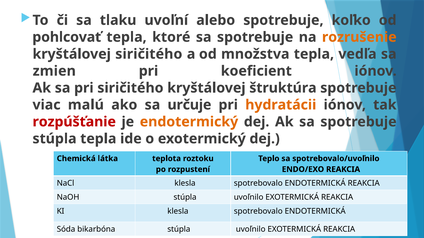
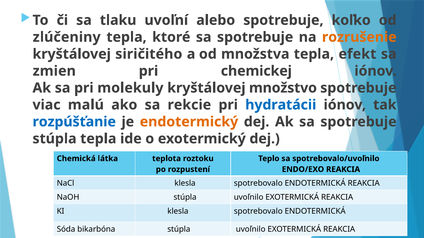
pohlcovať: pohlcovať -> zlúčeniny (67, 37)
vedľa: vedľa -> efekt (357, 54)
koeficient: koeficient -> chemickej (256, 71)
pri siričitého: siričitého -> molekuly (130, 88)
štruktúra: štruktúra -> množstvo (283, 88)
určuje: určuje -> rekcie (189, 105)
hydratácii colour: orange -> blue (281, 105)
rozpúšťanie colour: red -> blue (74, 122)
